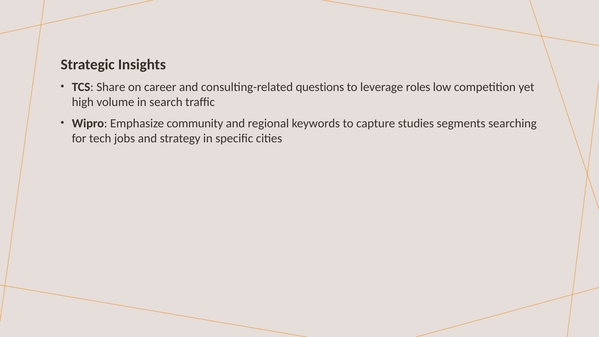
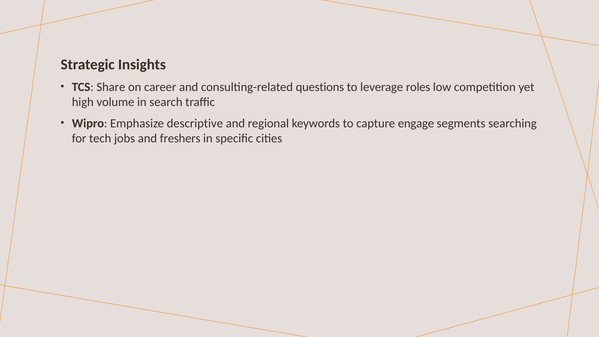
community: community -> descriptive (195, 123)
studies: studies -> engage (416, 123)
strategy: strategy -> freshers (180, 138)
